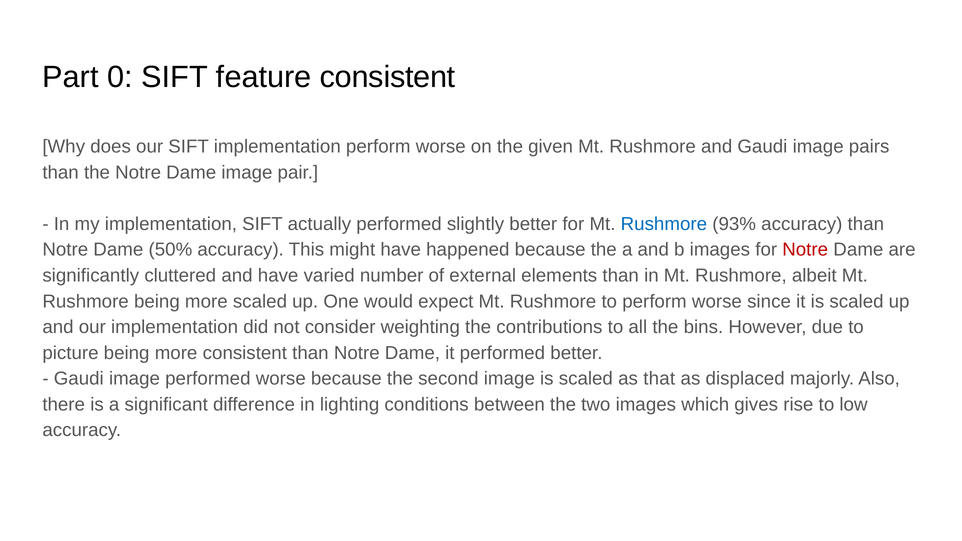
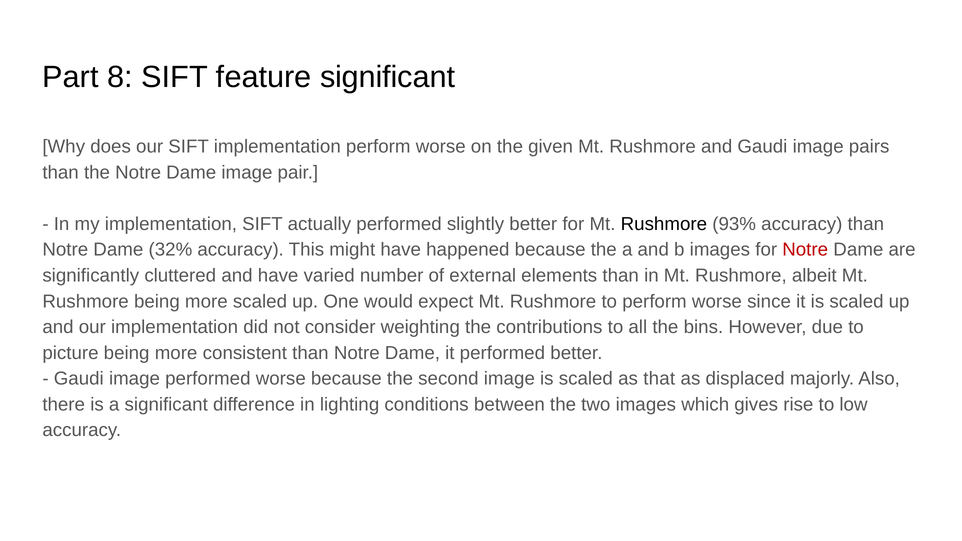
0: 0 -> 8 (120, 77)
feature consistent: consistent -> significant (388, 77)
Rushmore colour: blue -> black (664, 224)
50%: 50% -> 32% (170, 250)
